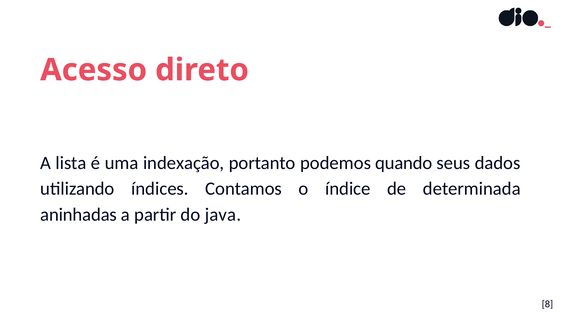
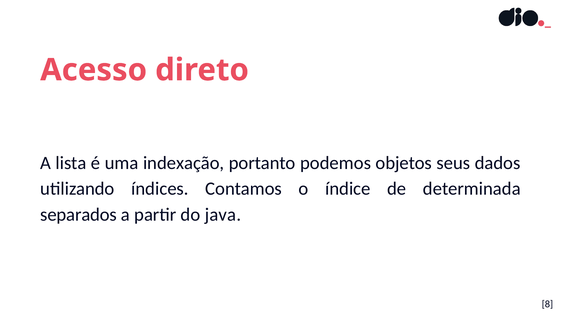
quando: quando -> objetos (404, 163)
aninhadas: aninhadas -> separados (79, 214)
